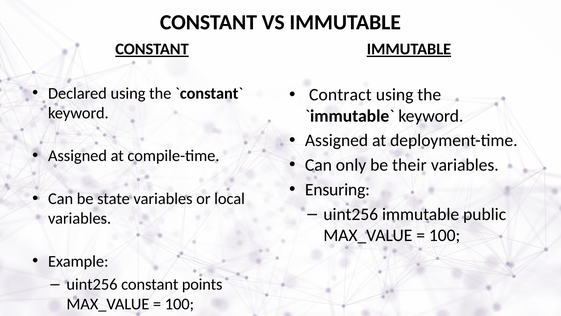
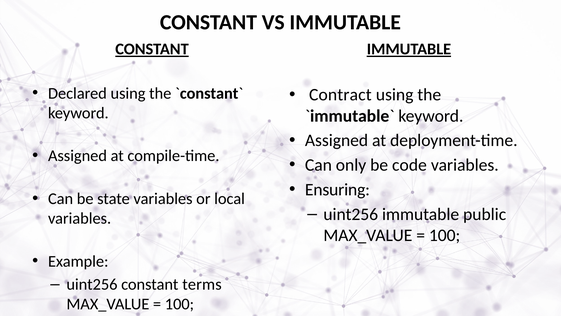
their: their -> code (409, 165)
points: points -> terms (202, 284)
